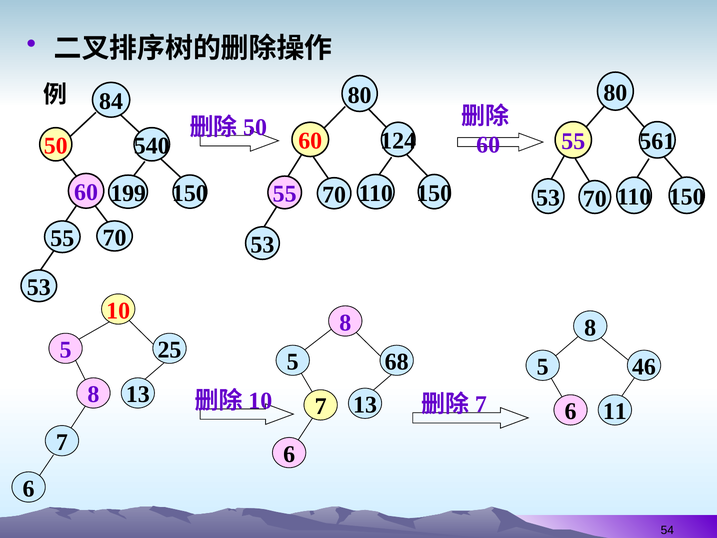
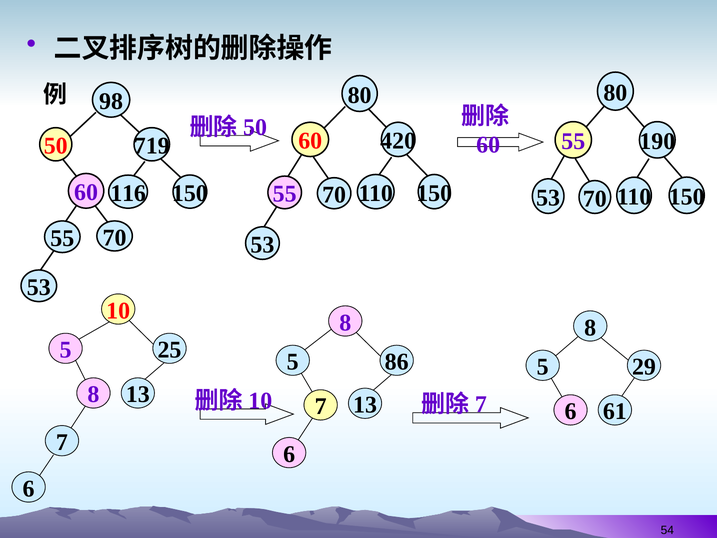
84: 84 -> 98 (111, 101)
124: 124 -> 420 (398, 141)
561: 561 -> 190 (657, 141)
540: 540 -> 719 (152, 146)
199: 199 -> 116 (128, 193)
68: 68 -> 86 (397, 362)
46: 46 -> 29 (644, 367)
11: 11 -> 61 (615, 411)
